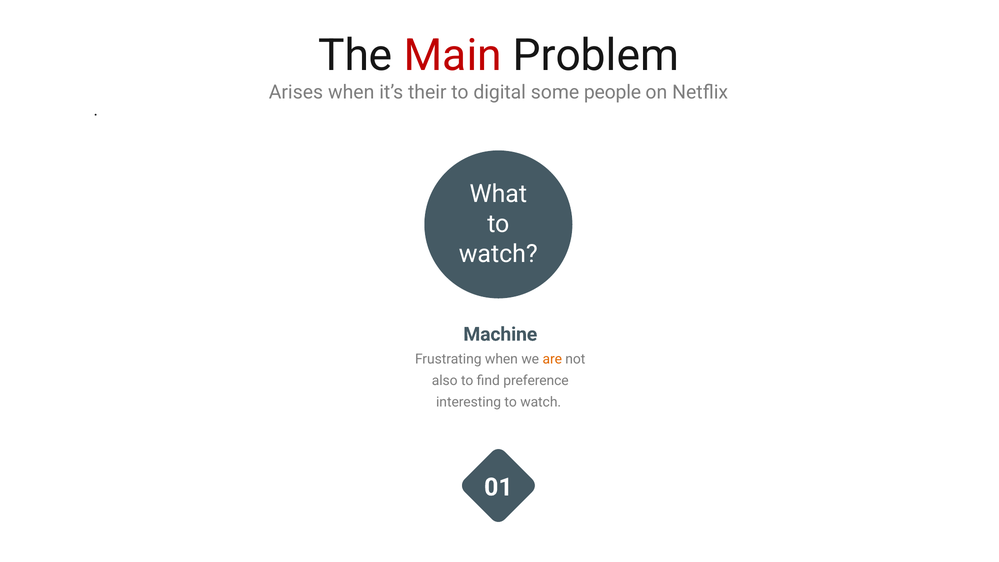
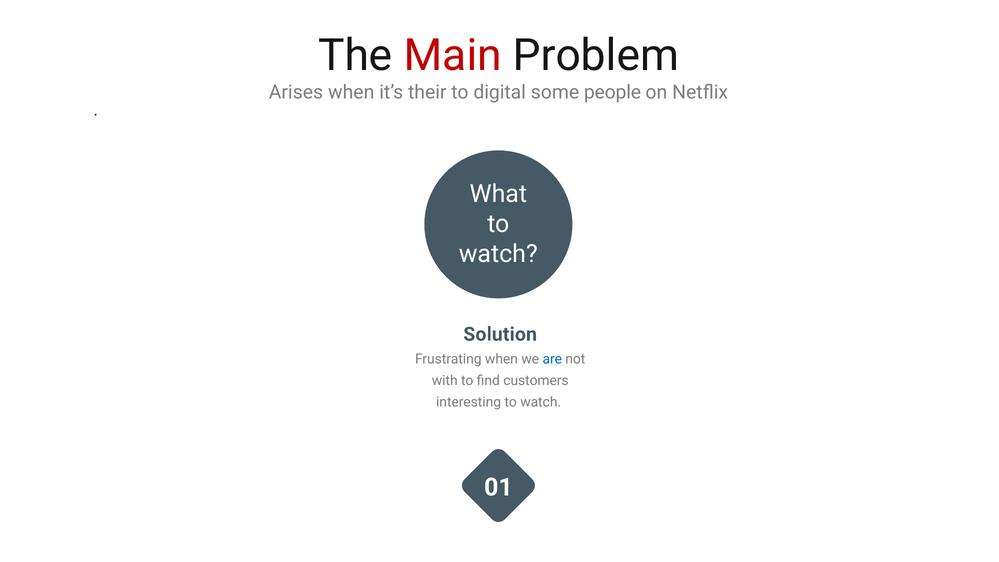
Machine: Machine -> Solution (500, 334)
are colour: orange -> blue (552, 359)
also: also -> with (445, 381)
preference: preference -> customers (536, 381)
